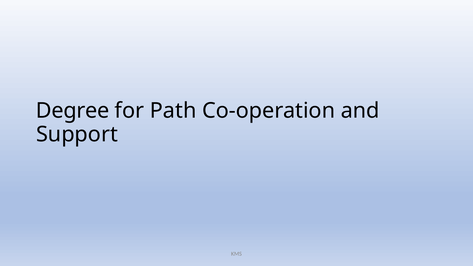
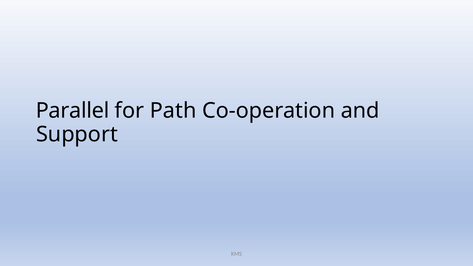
Degree: Degree -> Parallel (73, 111)
